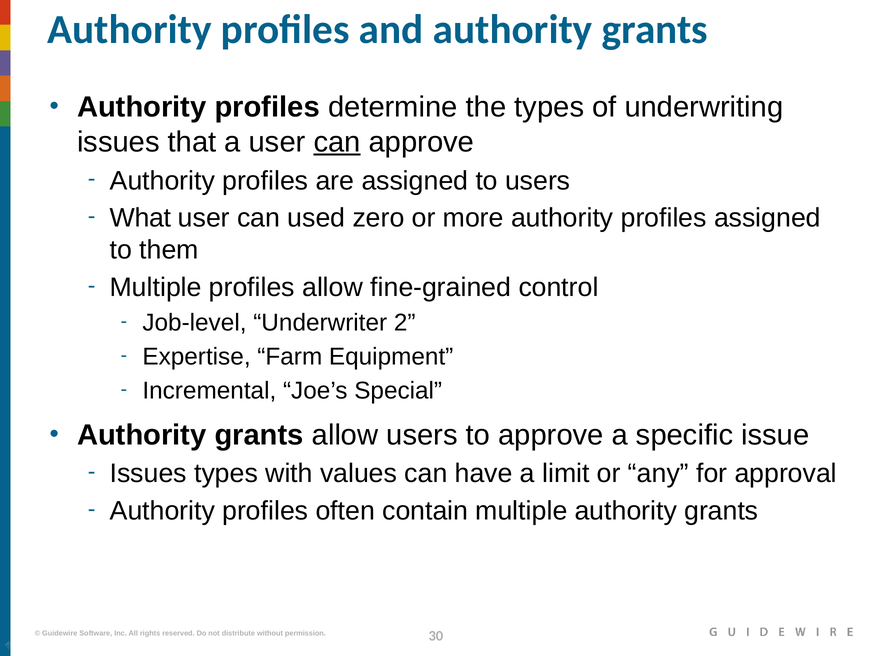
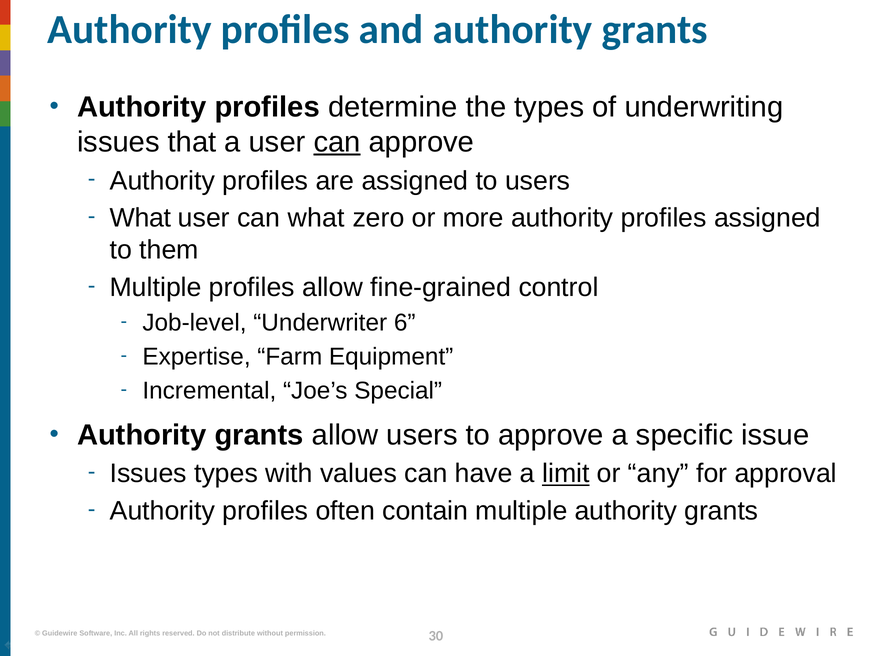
can used: used -> what (316, 218)
2: 2 -> 6 (405, 323)
limit underline: none -> present (566, 474)
